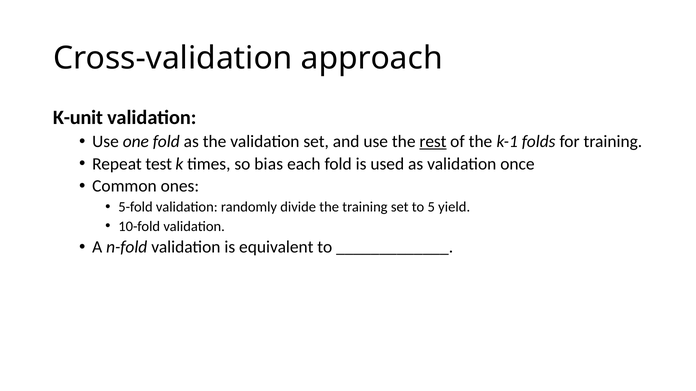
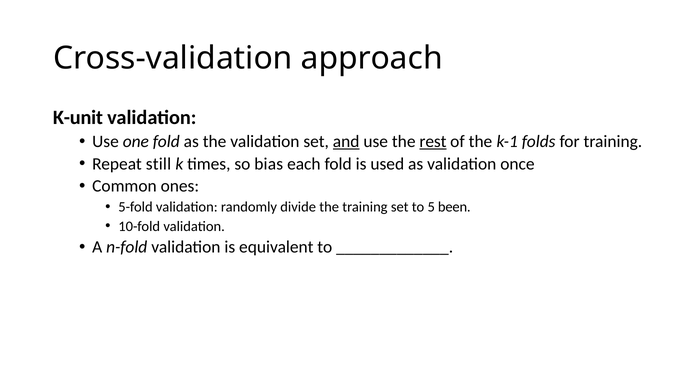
and underline: none -> present (346, 142)
test: test -> still (159, 164)
yield: yield -> been (454, 207)
